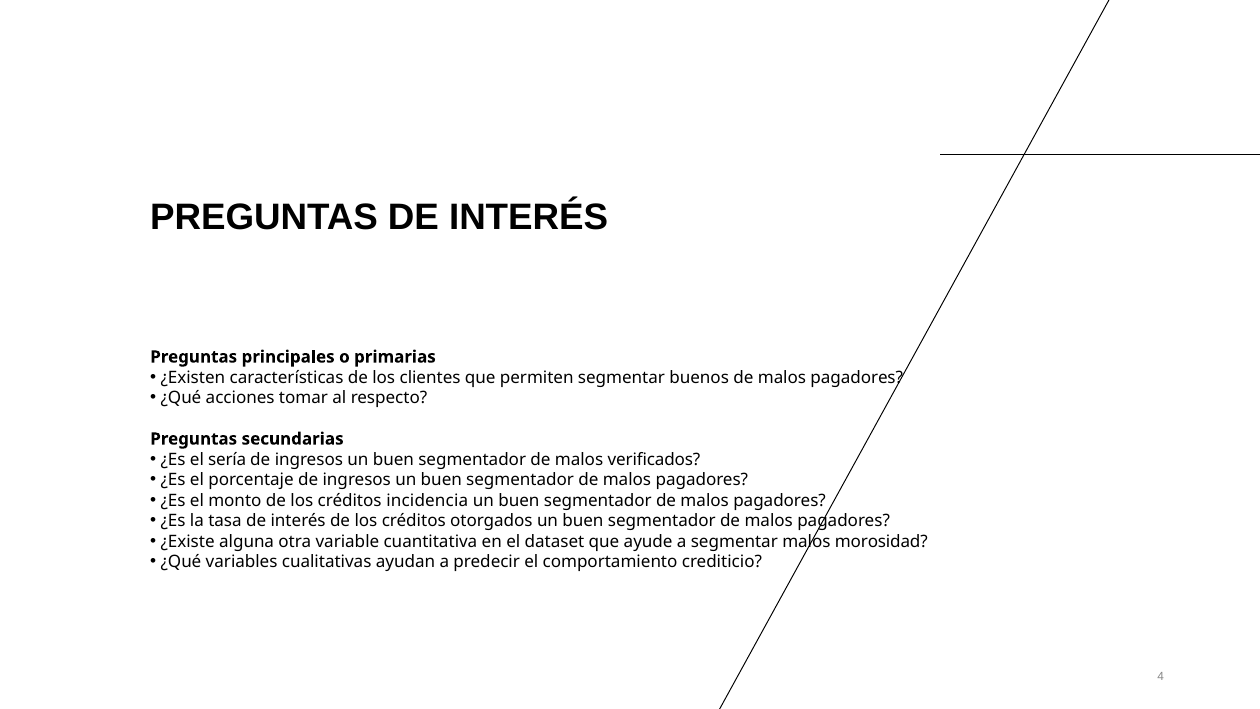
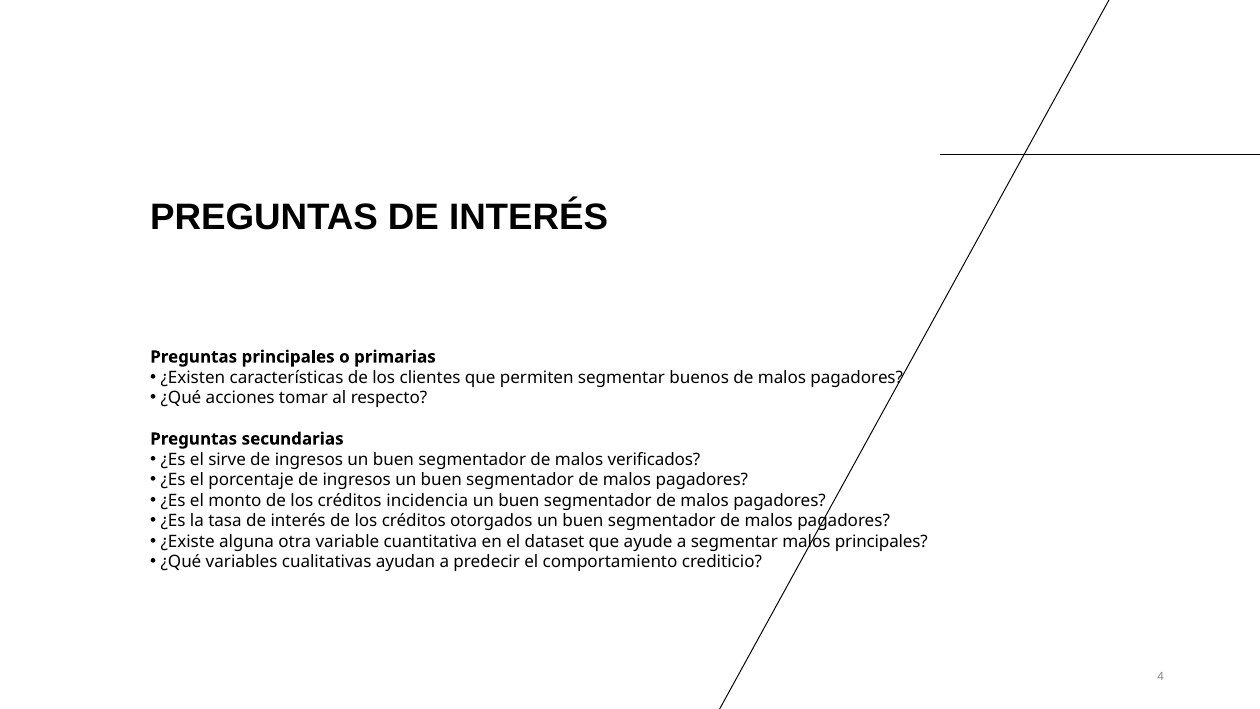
sería: sería -> sirve (227, 459)
malos morosidad: morosidad -> principales (881, 541)
